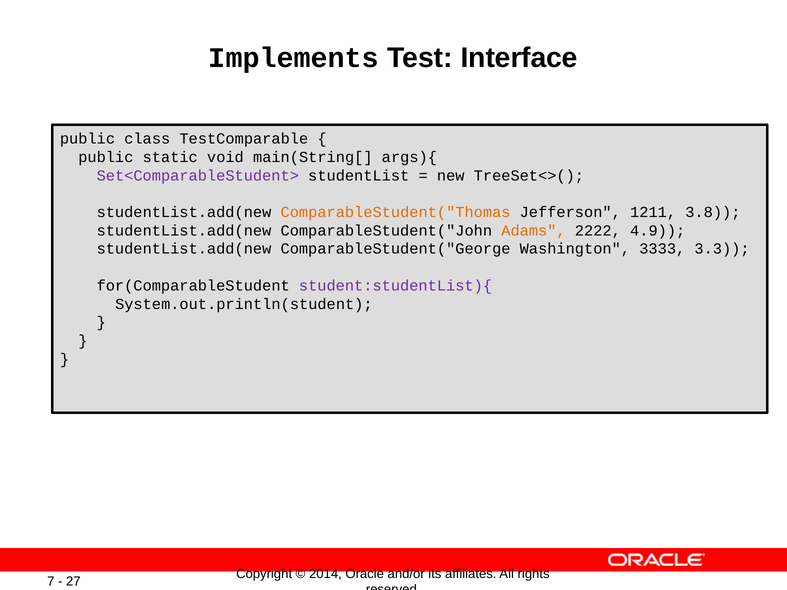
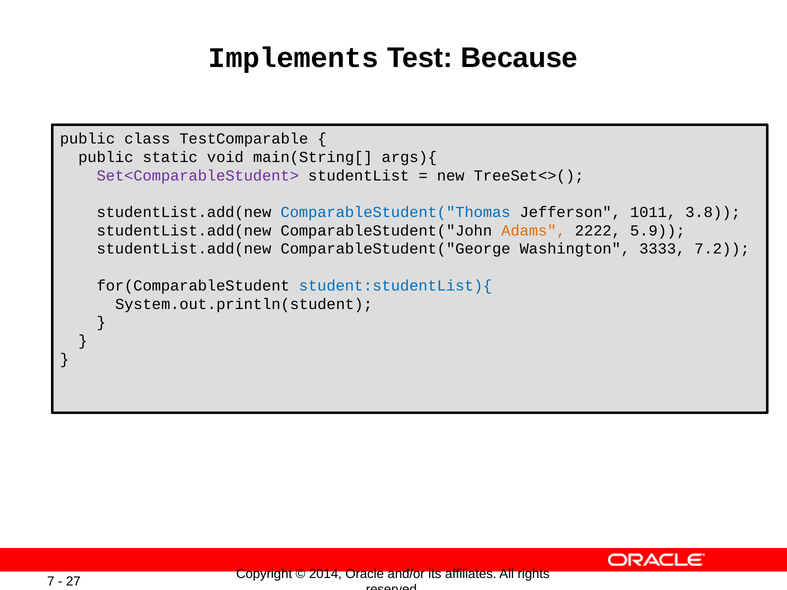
Interface: Interface -> Because (519, 58)
ComparableStudent("Thomas colour: orange -> blue (396, 212)
1211: 1211 -> 1011 (653, 212)
4.9: 4.9 -> 5.9 (658, 231)
3.3: 3.3 -> 7.2 (722, 249)
student:studentList){ colour: purple -> blue (395, 286)
